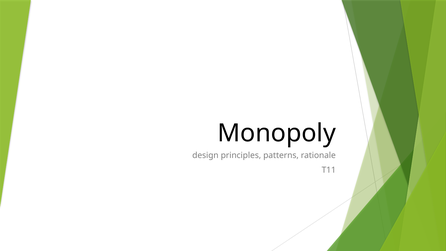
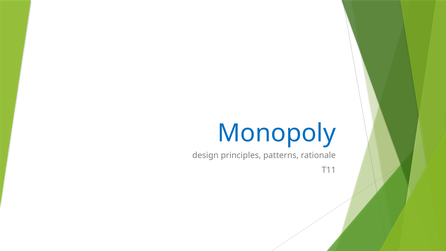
Monopoly colour: black -> blue (277, 133)
